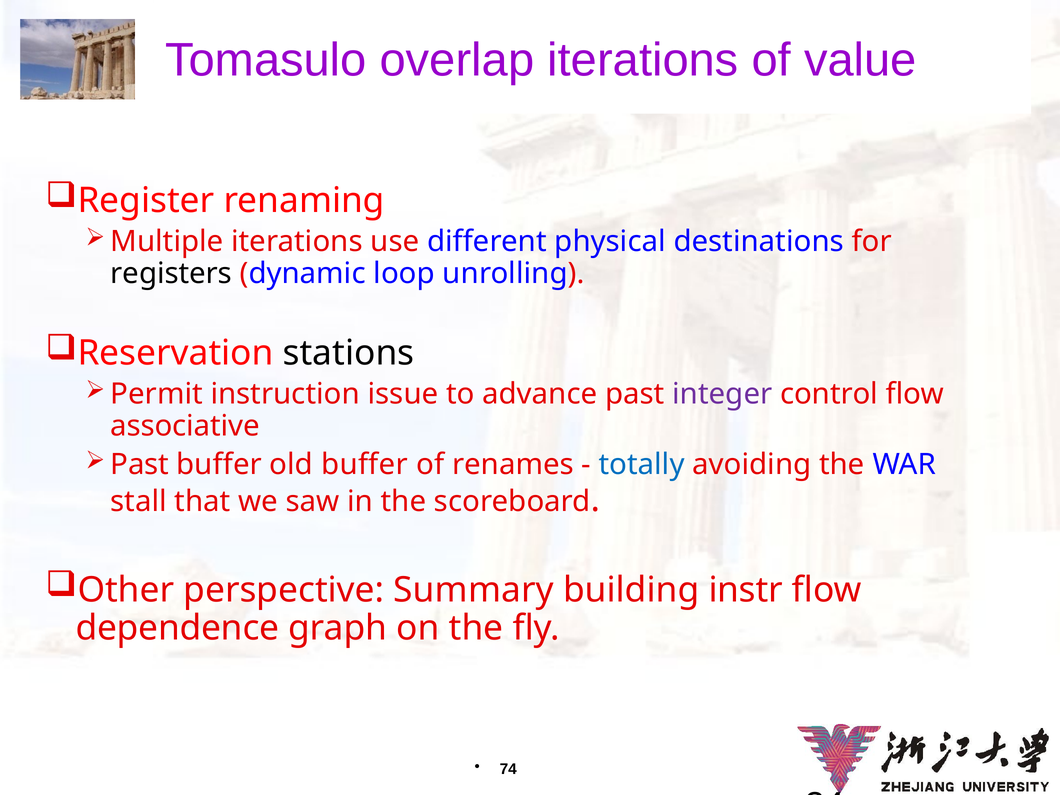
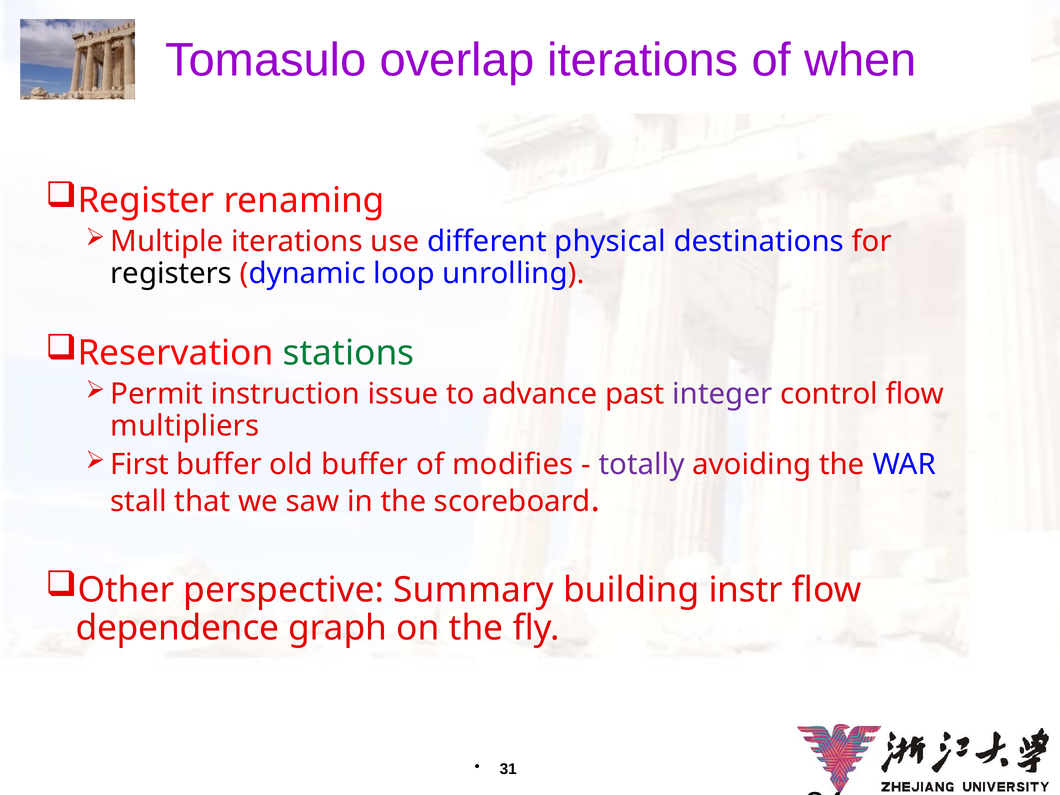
value: value -> when (860, 60)
stations colour: black -> green (349, 353)
associative: associative -> multipliers (185, 426)
Past: Past -> First (140, 465)
renames: renames -> modifies (513, 465)
totally colour: blue -> purple (642, 465)
74: 74 -> 31 (508, 769)
